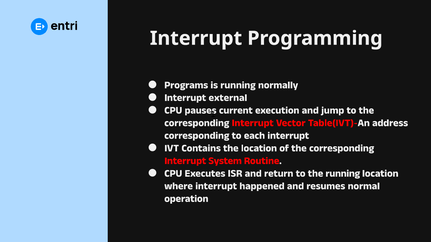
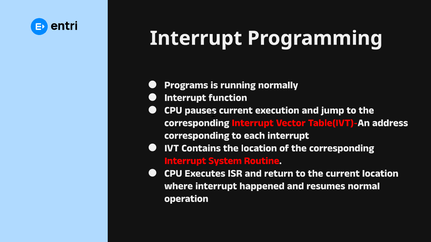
external: external -> function (228, 98)
the running: running -> current (343, 174)
